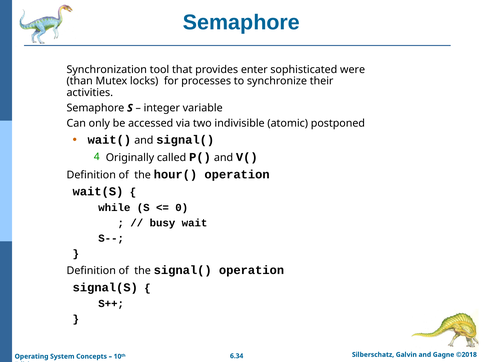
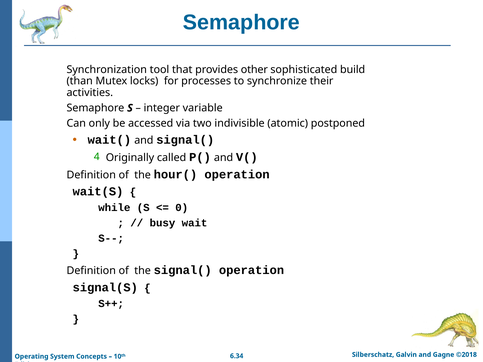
enter: enter -> other (254, 70)
were: were -> build (353, 70)
